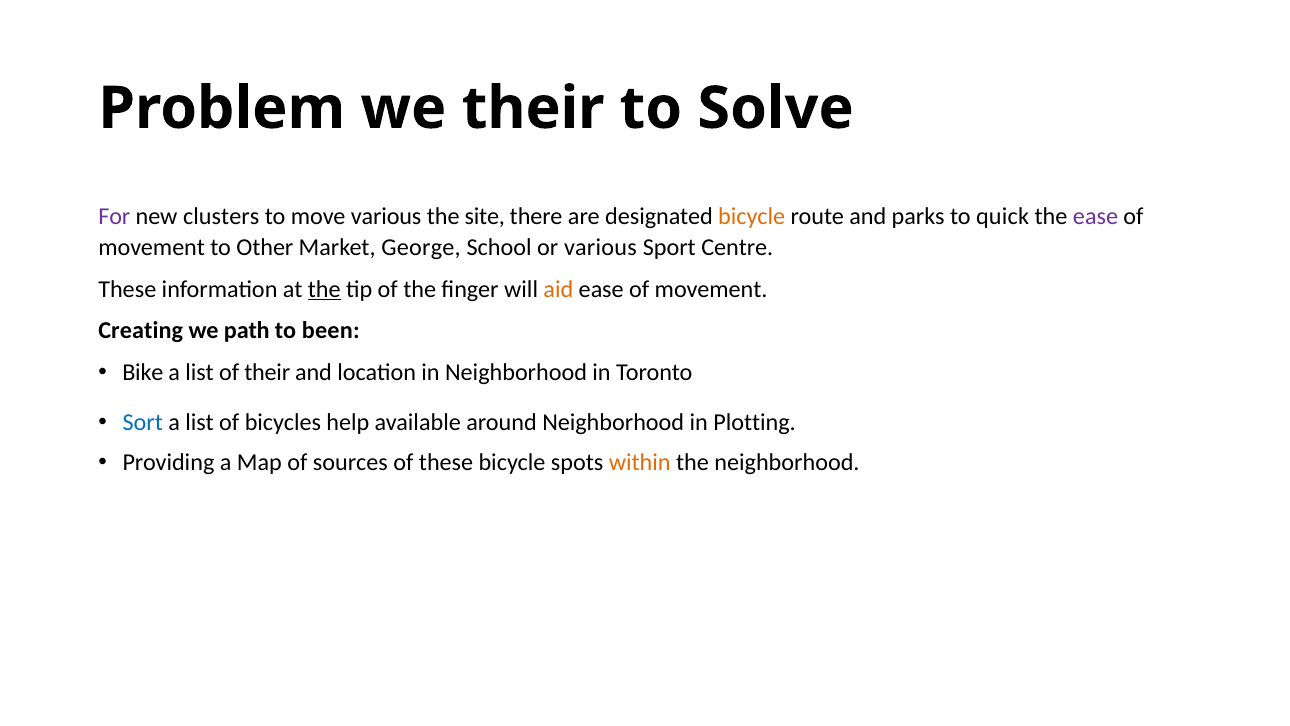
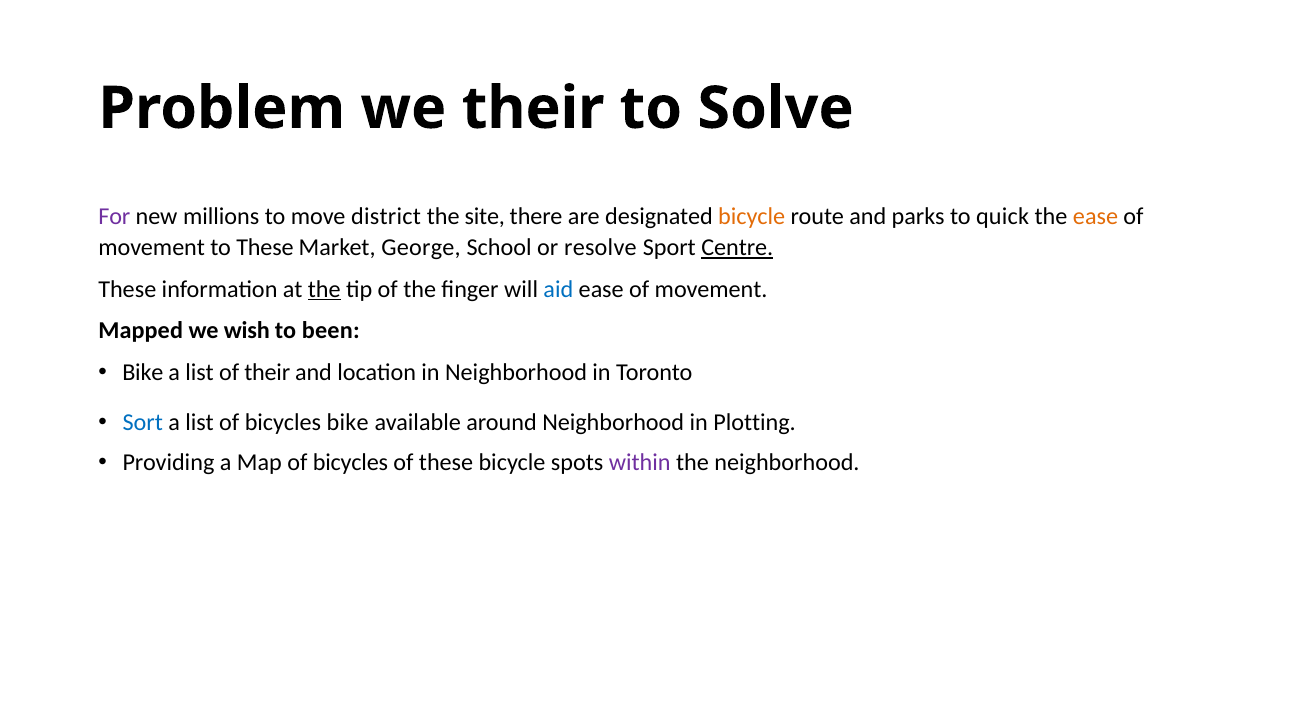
clusters: clusters -> millions (221, 216)
move various: various -> district (386, 216)
ease colour: purple -> orange (1096, 216)
to Other: Other -> These (265, 247)
or various: various -> resolve (600, 247)
Centre underline: none -> present (737, 247)
aid colour: orange -> blue (558, 289)
Creating: Creating -> Mapped (141, 331)
path: path -> wish (247, 331)
bicycles help: help -> bike (348, 423)
Map of sources: sources -> bicycles (350, 462)
within colour: orange -> purple (640, 462)
